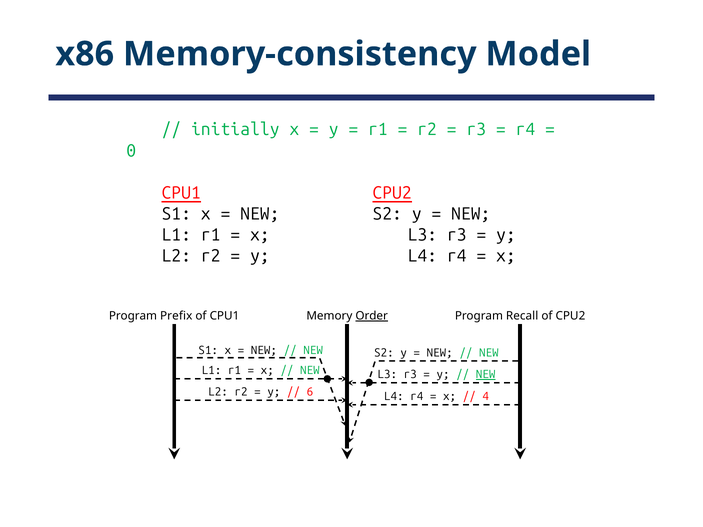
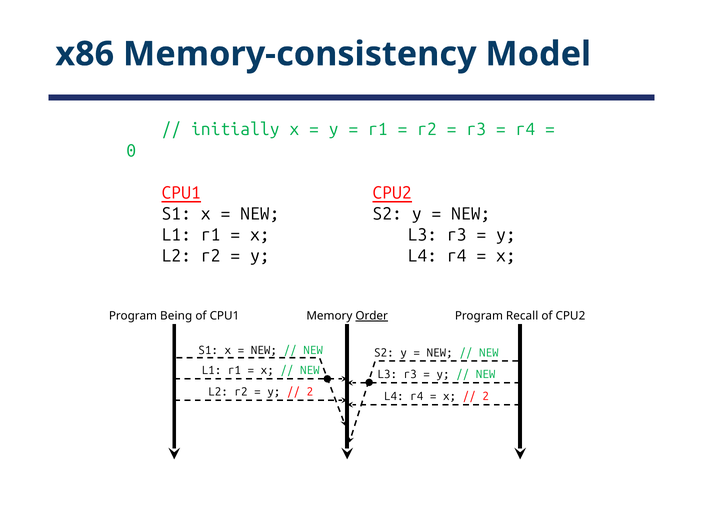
Prefix: Prefix -> Being (176, 316)
NEW underline: present -> none (486, 375)
6: 6 -> 2 (310, 392)
4: 4 -> 2 (486, 397)
